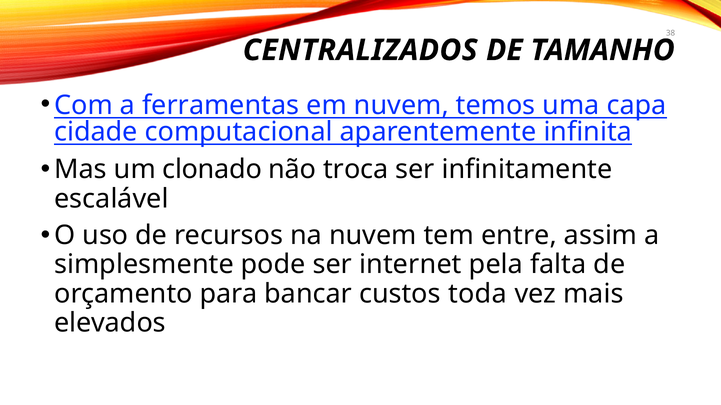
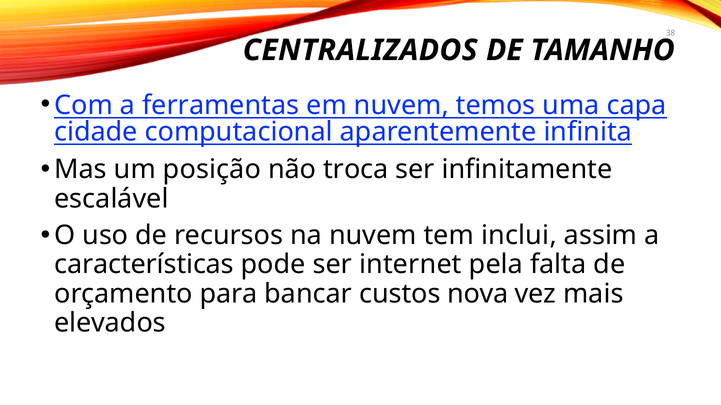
clonado: clonado -> posição (212, 170)
entre: entre -> inclui (519, 236)
simplesmente: simplesmente -> características (144, 265)
toda: toda -> nova (478, 294)
